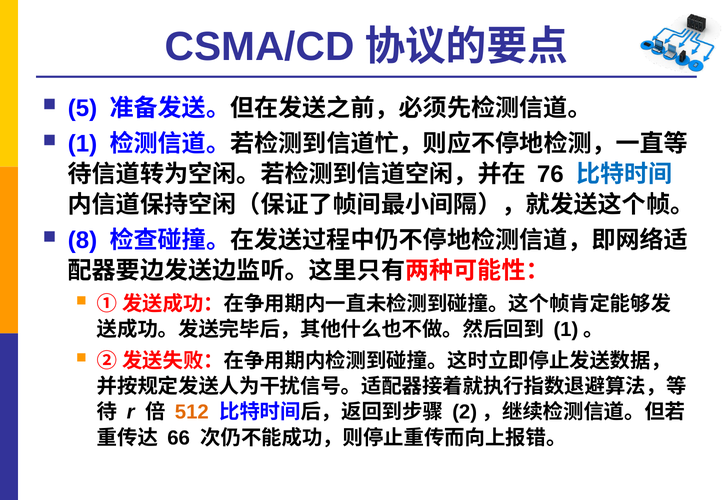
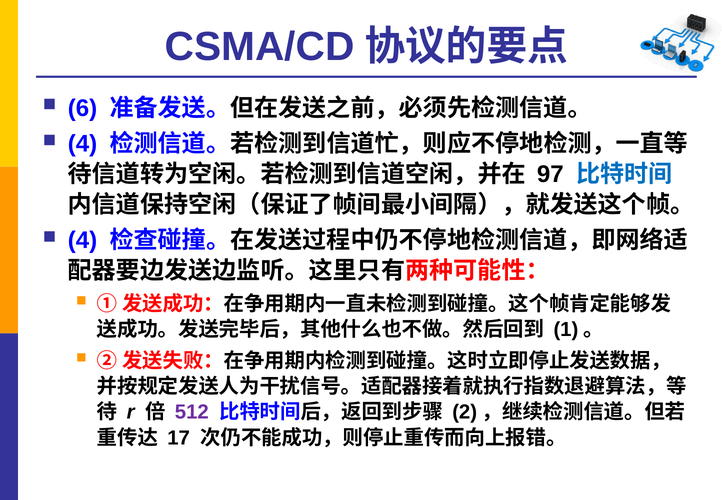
5: 5 -> 6 (82, 108)
1: 1 -> 4 (82, 144)
76: 76 -> 97 (550, 174)
8: 8 -> 4 (82, 240)
512 colour: orange -> purple (192, 412)
66: 66 -> 17 (179, 438)
